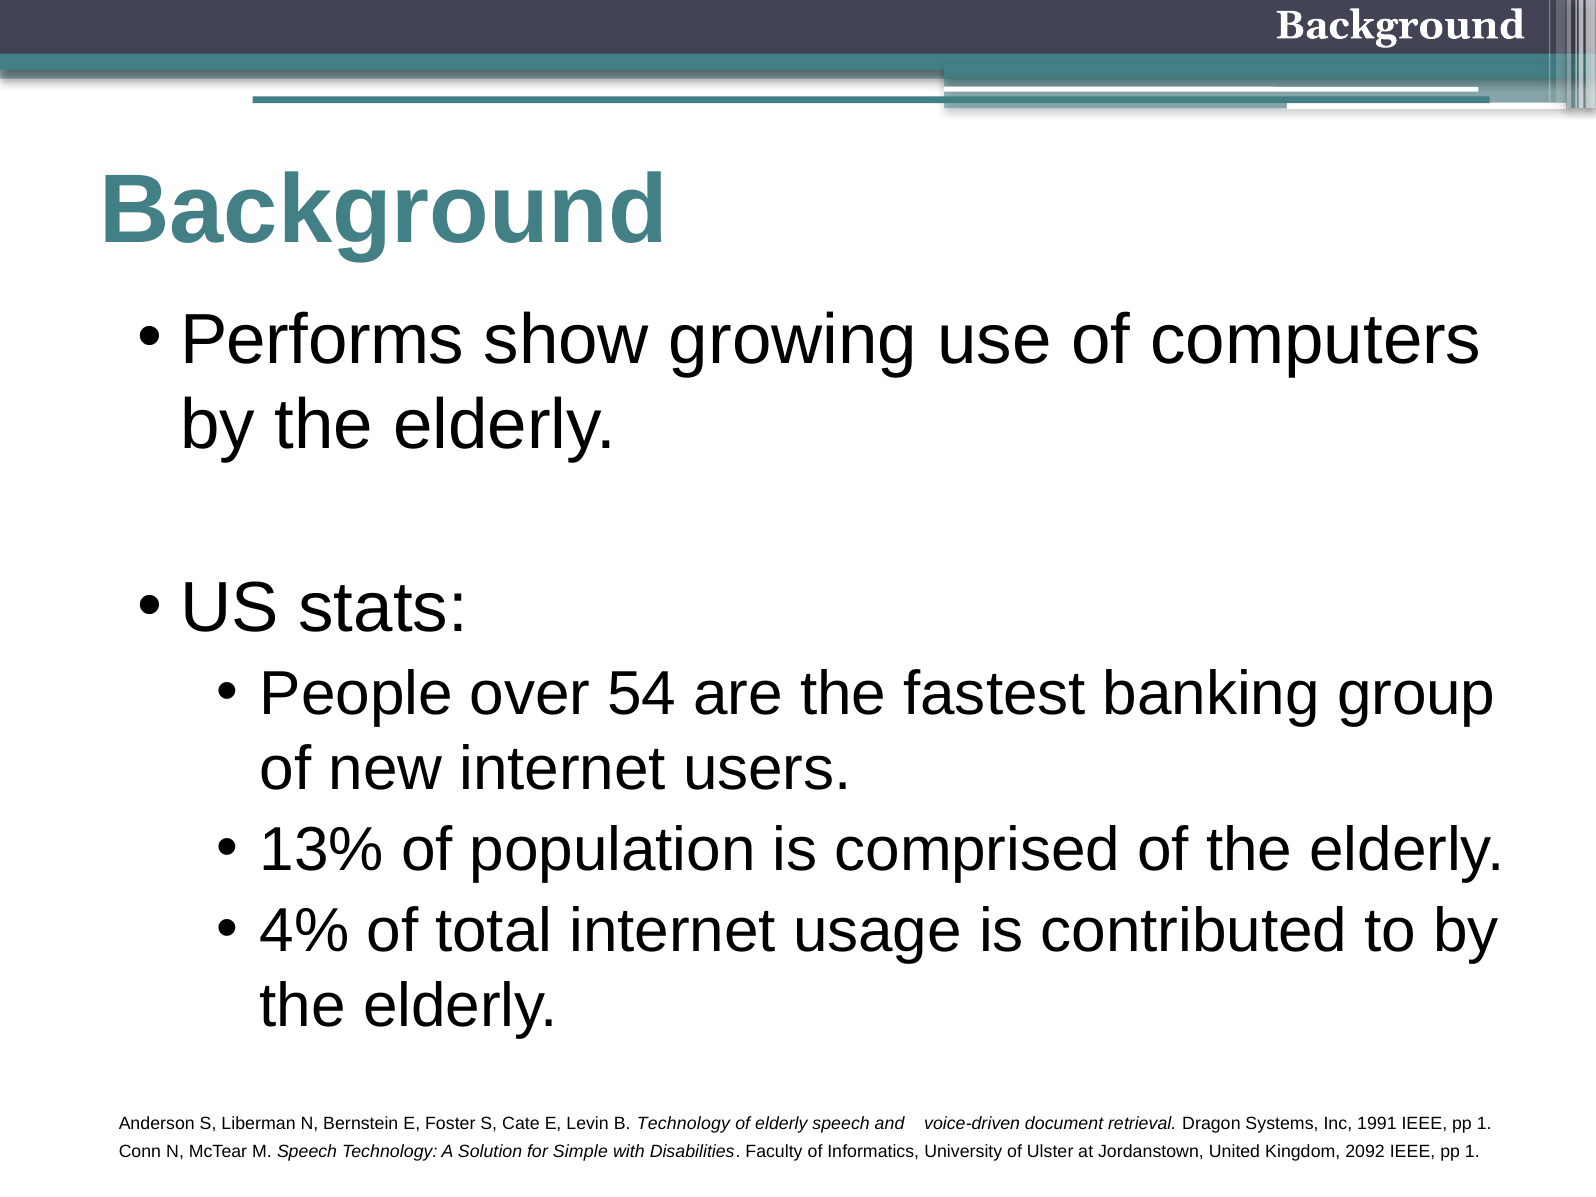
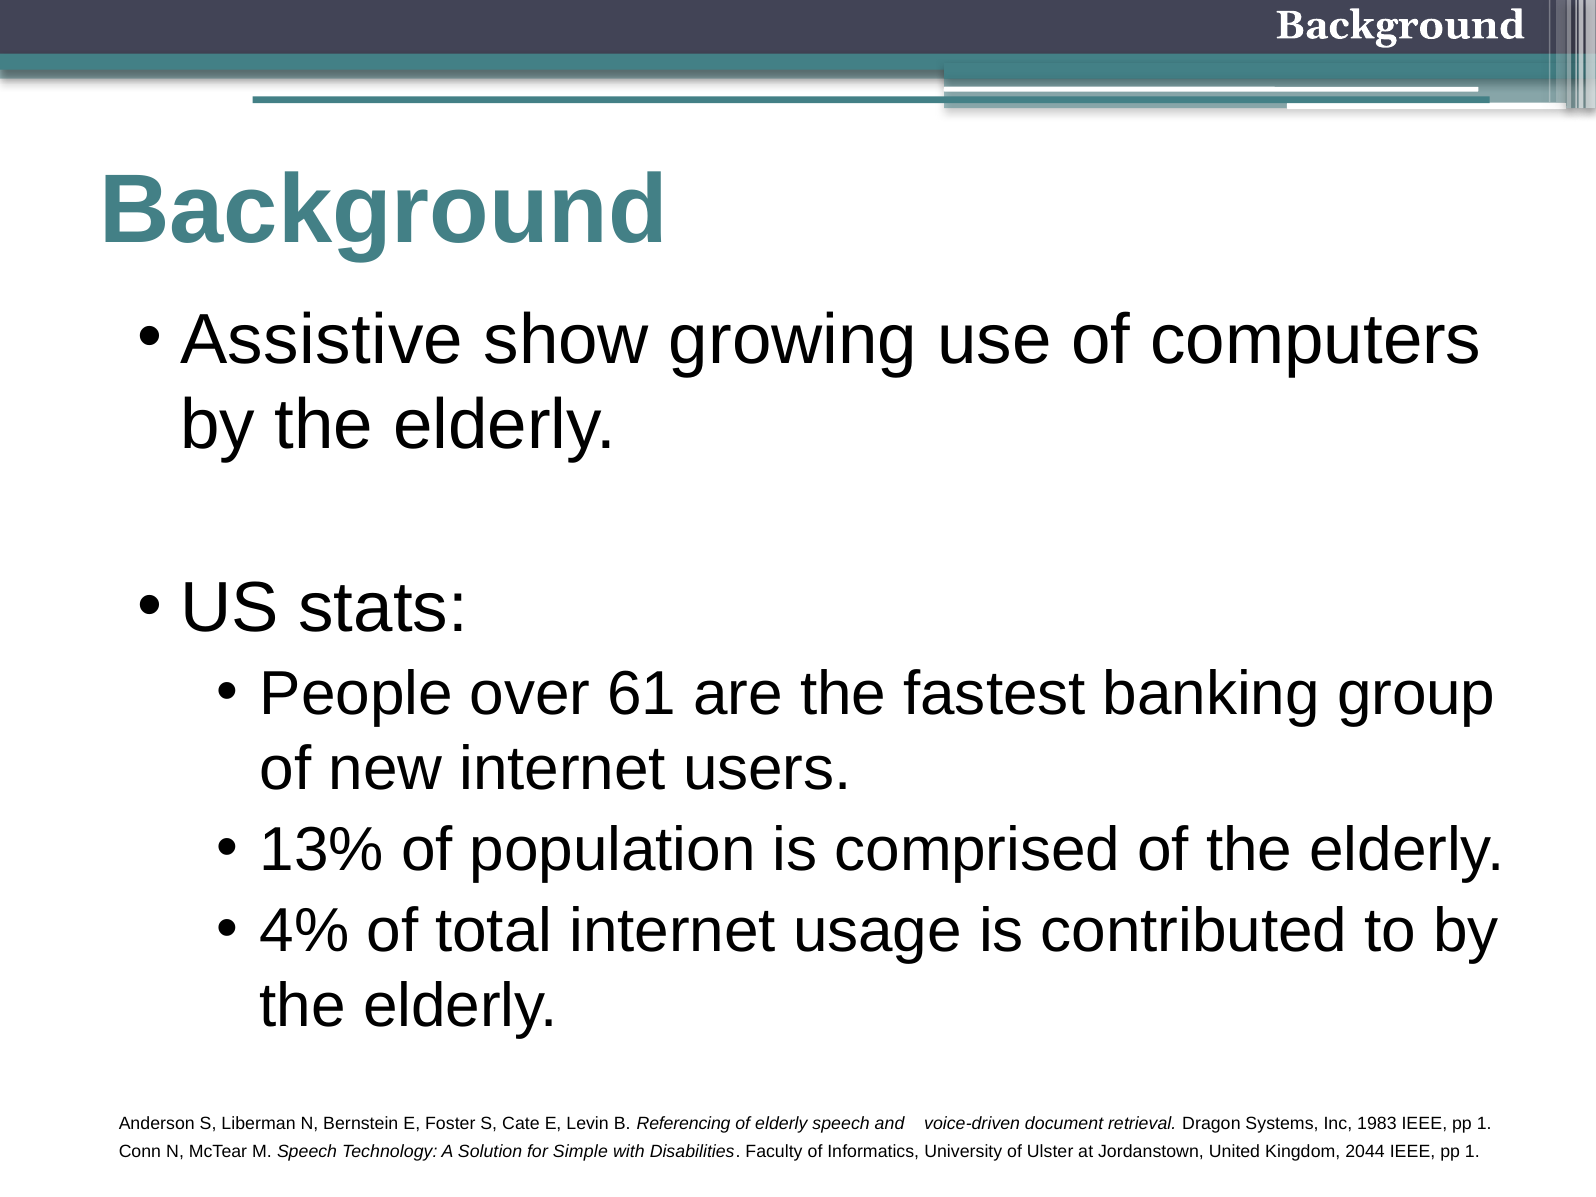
Performs: Performs -> Assistive (322, 340)
54: 54 -> 61 (642, 694)
B Technology: Technology -> Referencing (684, 1124)
1991: 1991 -> 1983 (1377, 1124)
2092: 2092 -> 2044 (1365, 1152)
